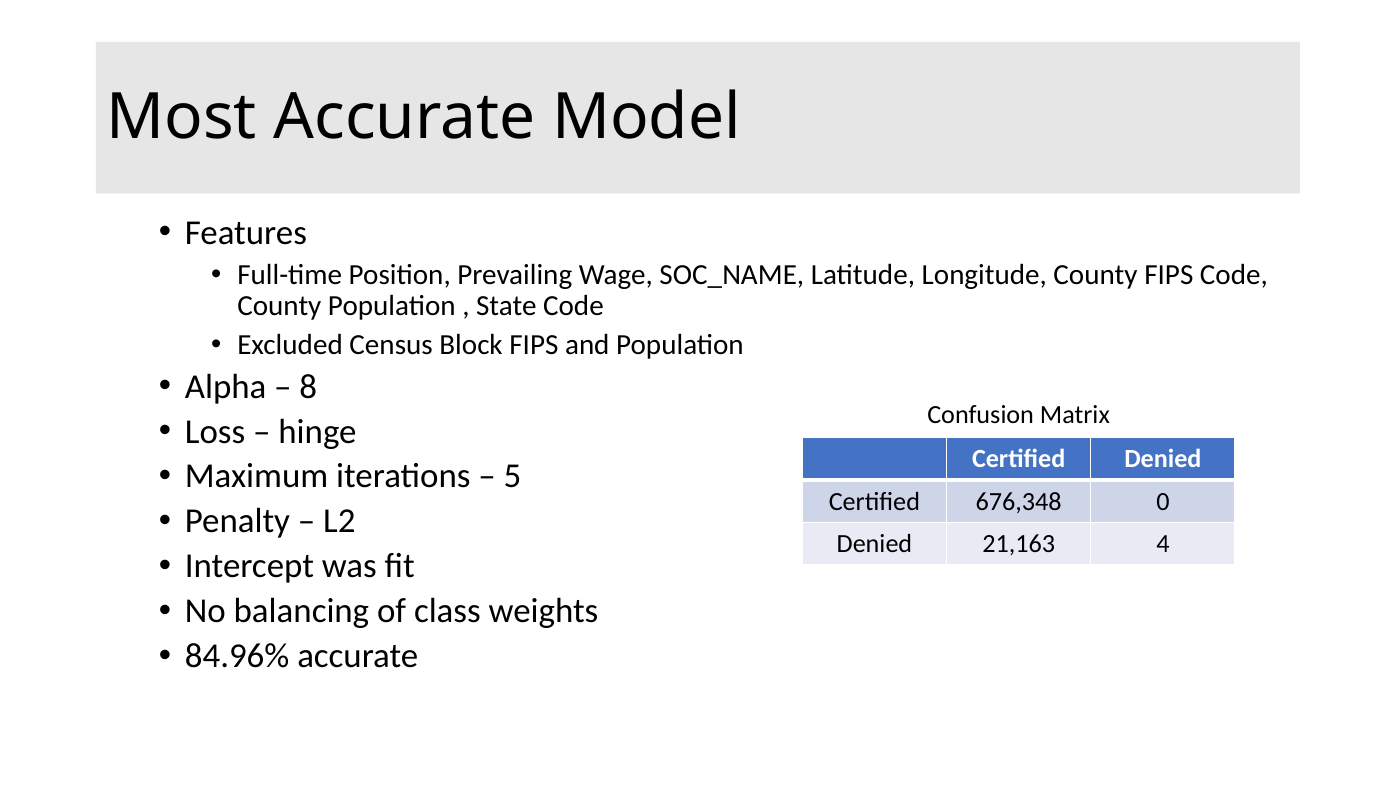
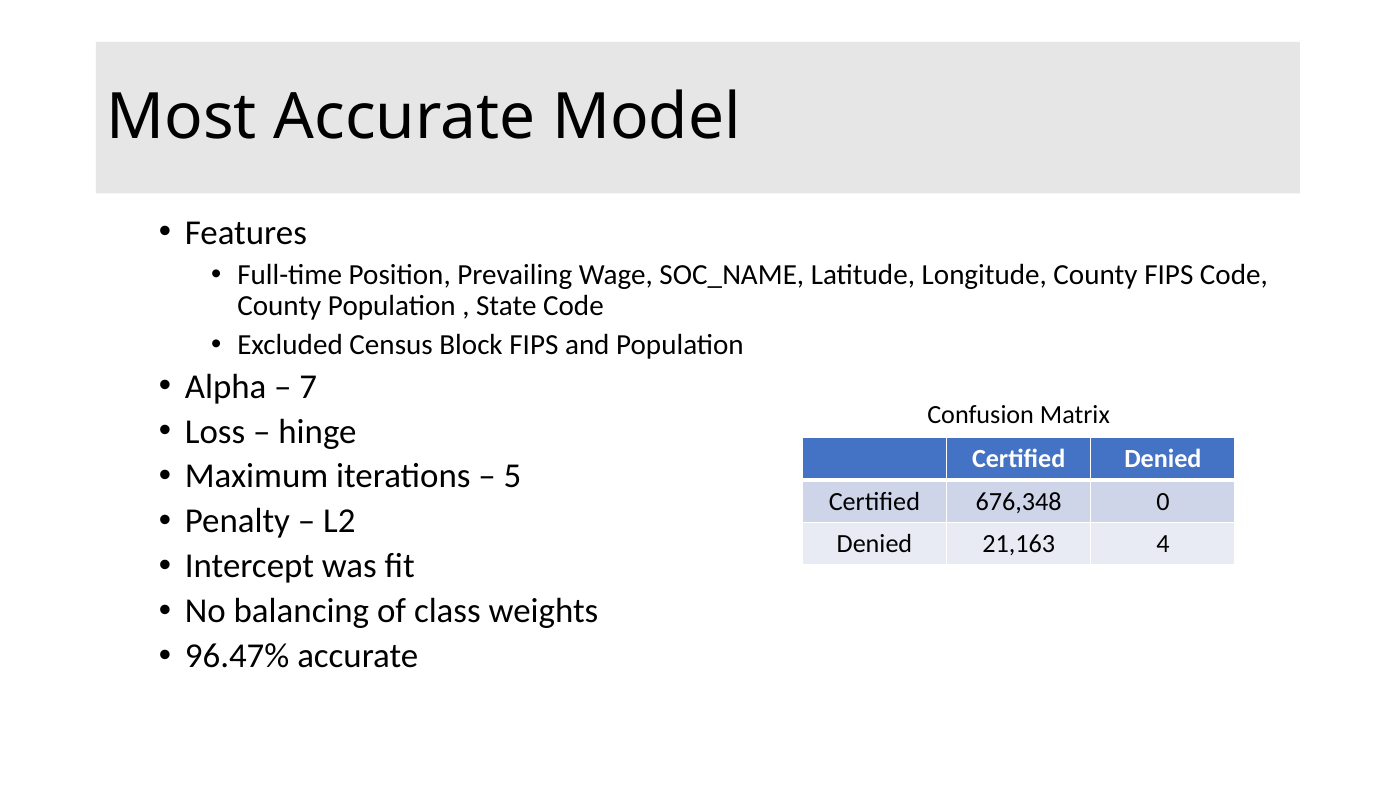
8: 8 -> 7 (308, 387)
84.96%: 84.96% -> 96.47% (237, 656)
